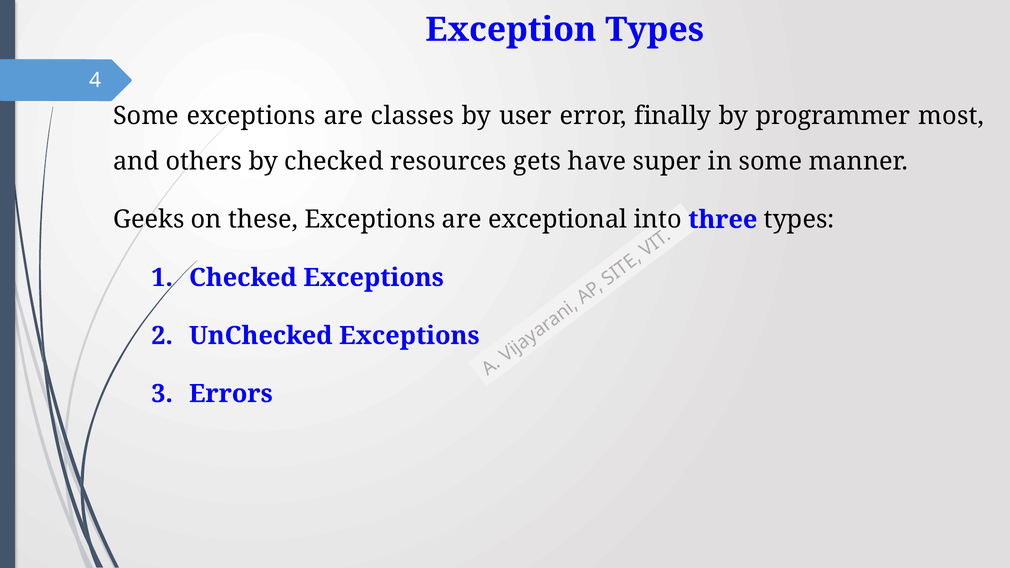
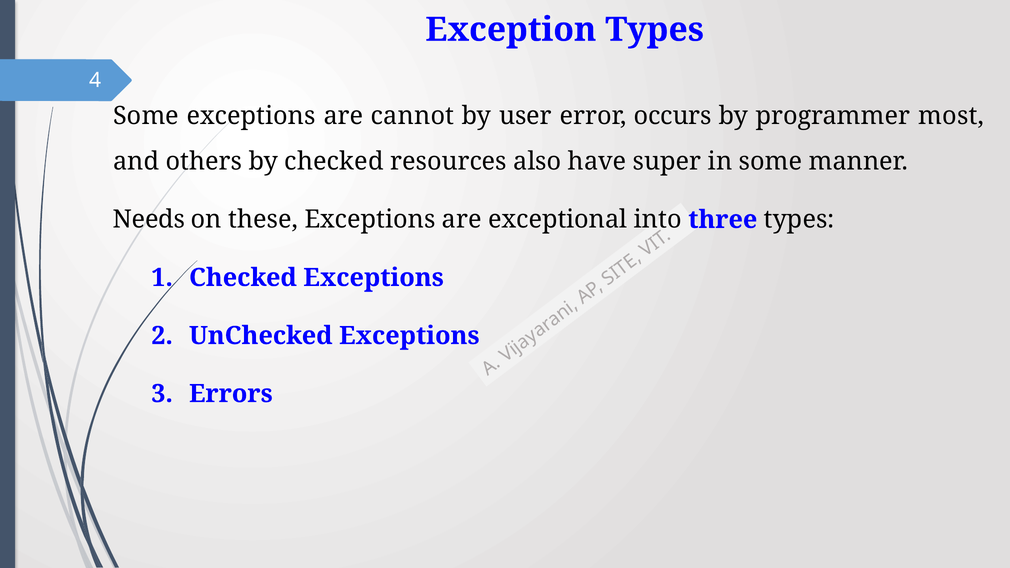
classes: classes -> cannot (413, 116)
finally: finally -> occurs (673, 116)
gets: gets -> also (537, 162)
Geeks: Geeks -> Needs (149, 220)
